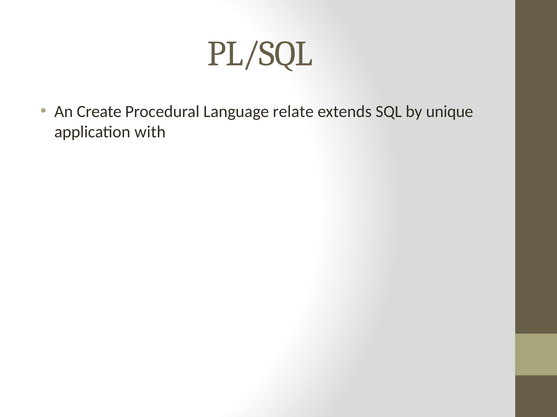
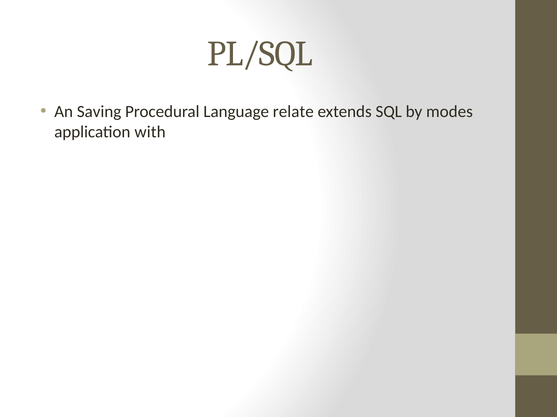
Create: Create -> Saving (99, 112)
unique: unique -> modes (449, 112)
